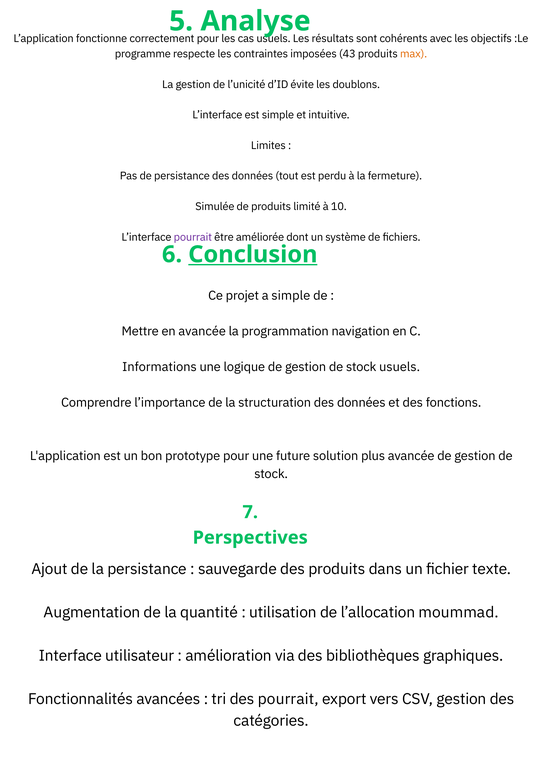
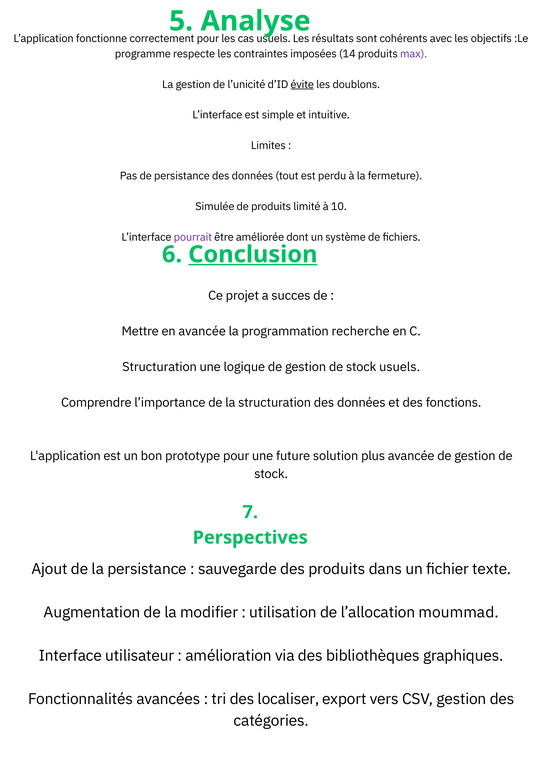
43: 43 -> 14 (347, 54)
max colour: orange -> purple (414, 54)
évite underline: none -> present (302, 85)
a simple: simple -> succes (291, 296)
navigation: navigation -> recherche (361, 332)
Informations: Informations -> Structuration (160, 367)
quantité: quantité -> modifier (209, 613)
des pourrait: pourrait -> localiser (288, 700)
